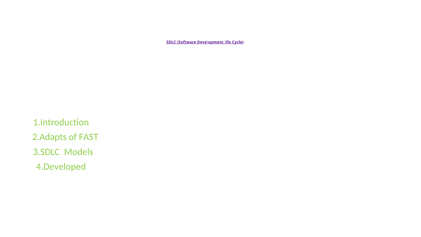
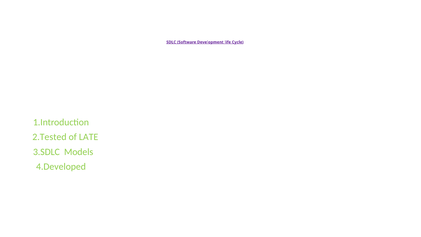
2.Adapts: 2.Adapts -> 2.Tested (49, 137)
FAST: FAST -> LATE (89, 137)
